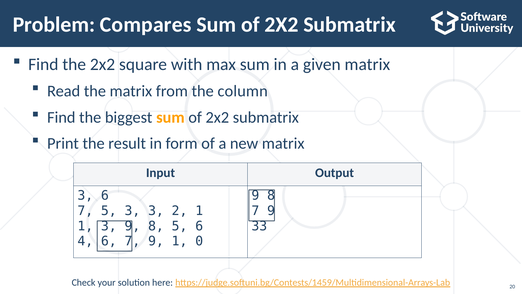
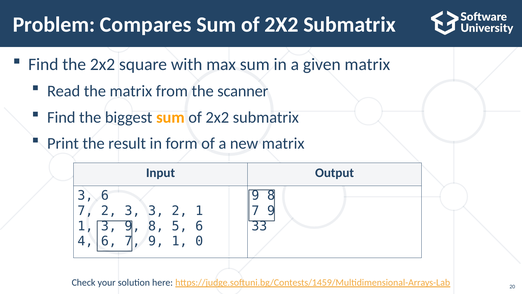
column: column -> scanner (243, 91)
7 5: 5 -> 2 (109, 211)
